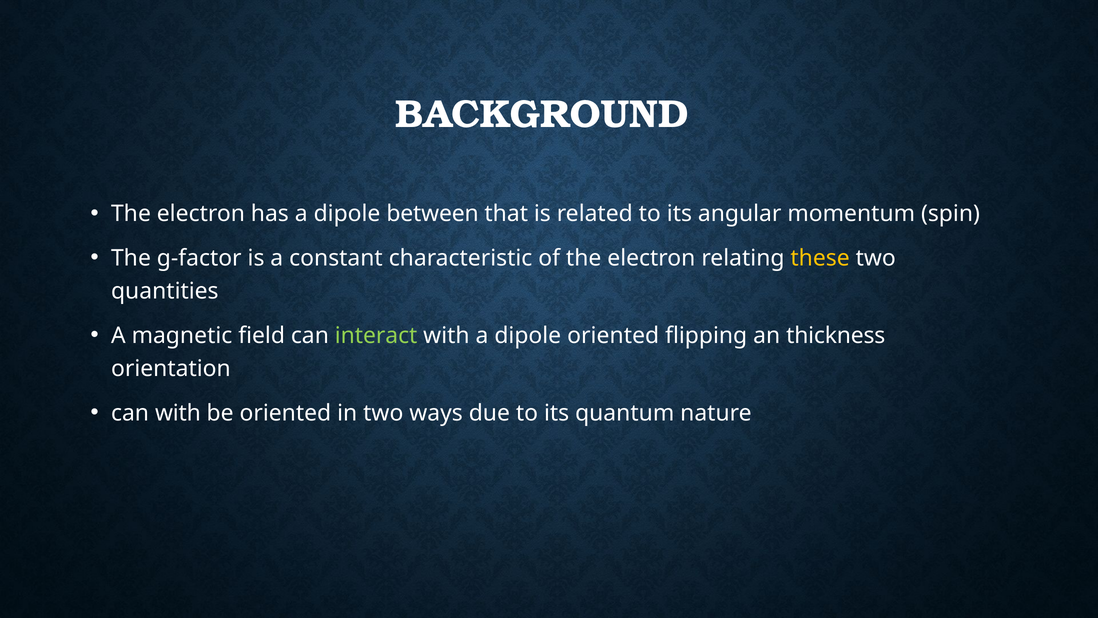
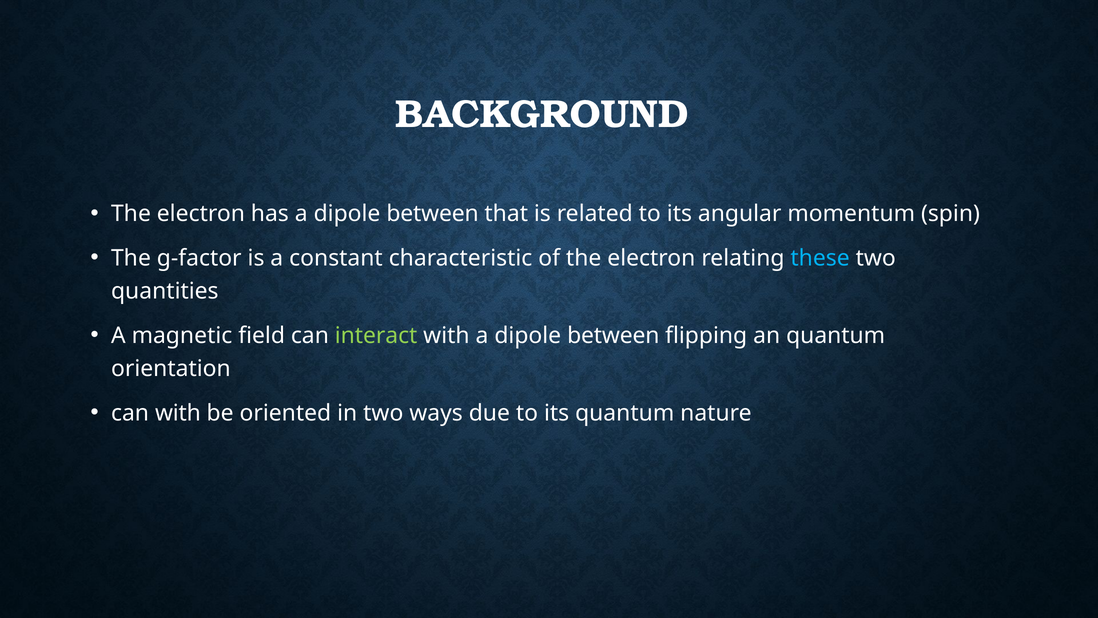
these colour: yellow -> light blue (820, 258)
with a dipole oriented: oriented -> between (613, 335)
an thickness: thickness -> quantum (836, 335)
